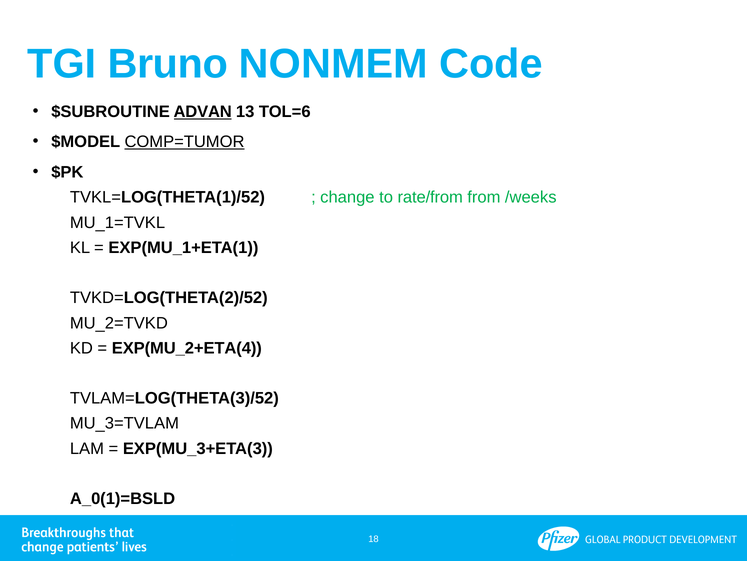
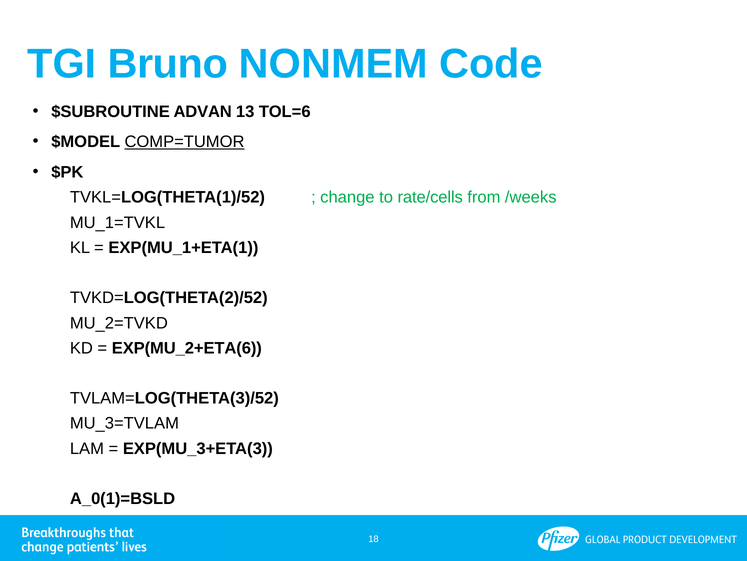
ADVAN underline: present -> none (203, 111)
rate/from: rate/from -> rate/cells (430, 197)
EXP(MU_2+ETA(4: EXP(MU_2+ETA(4 -> EXP(MU_2+ETA(6 (187, 348)
